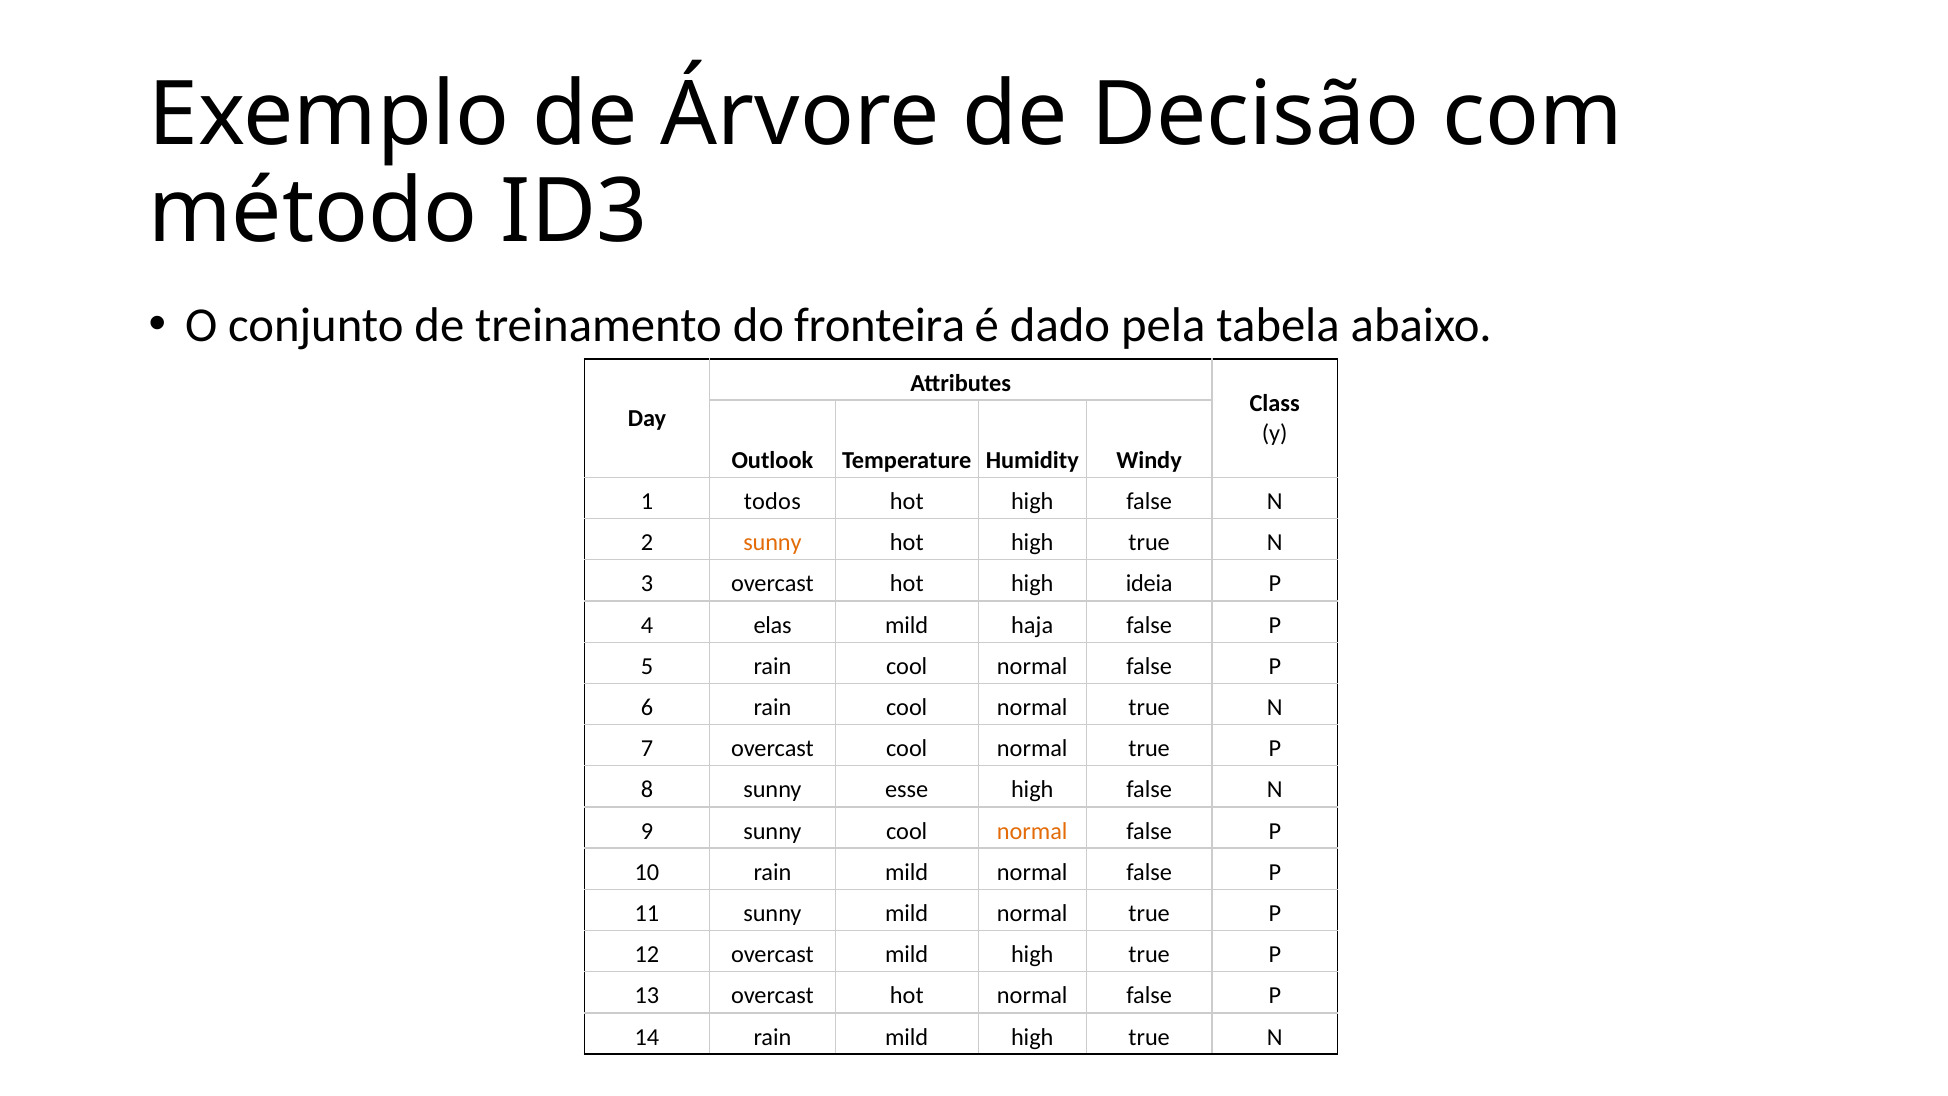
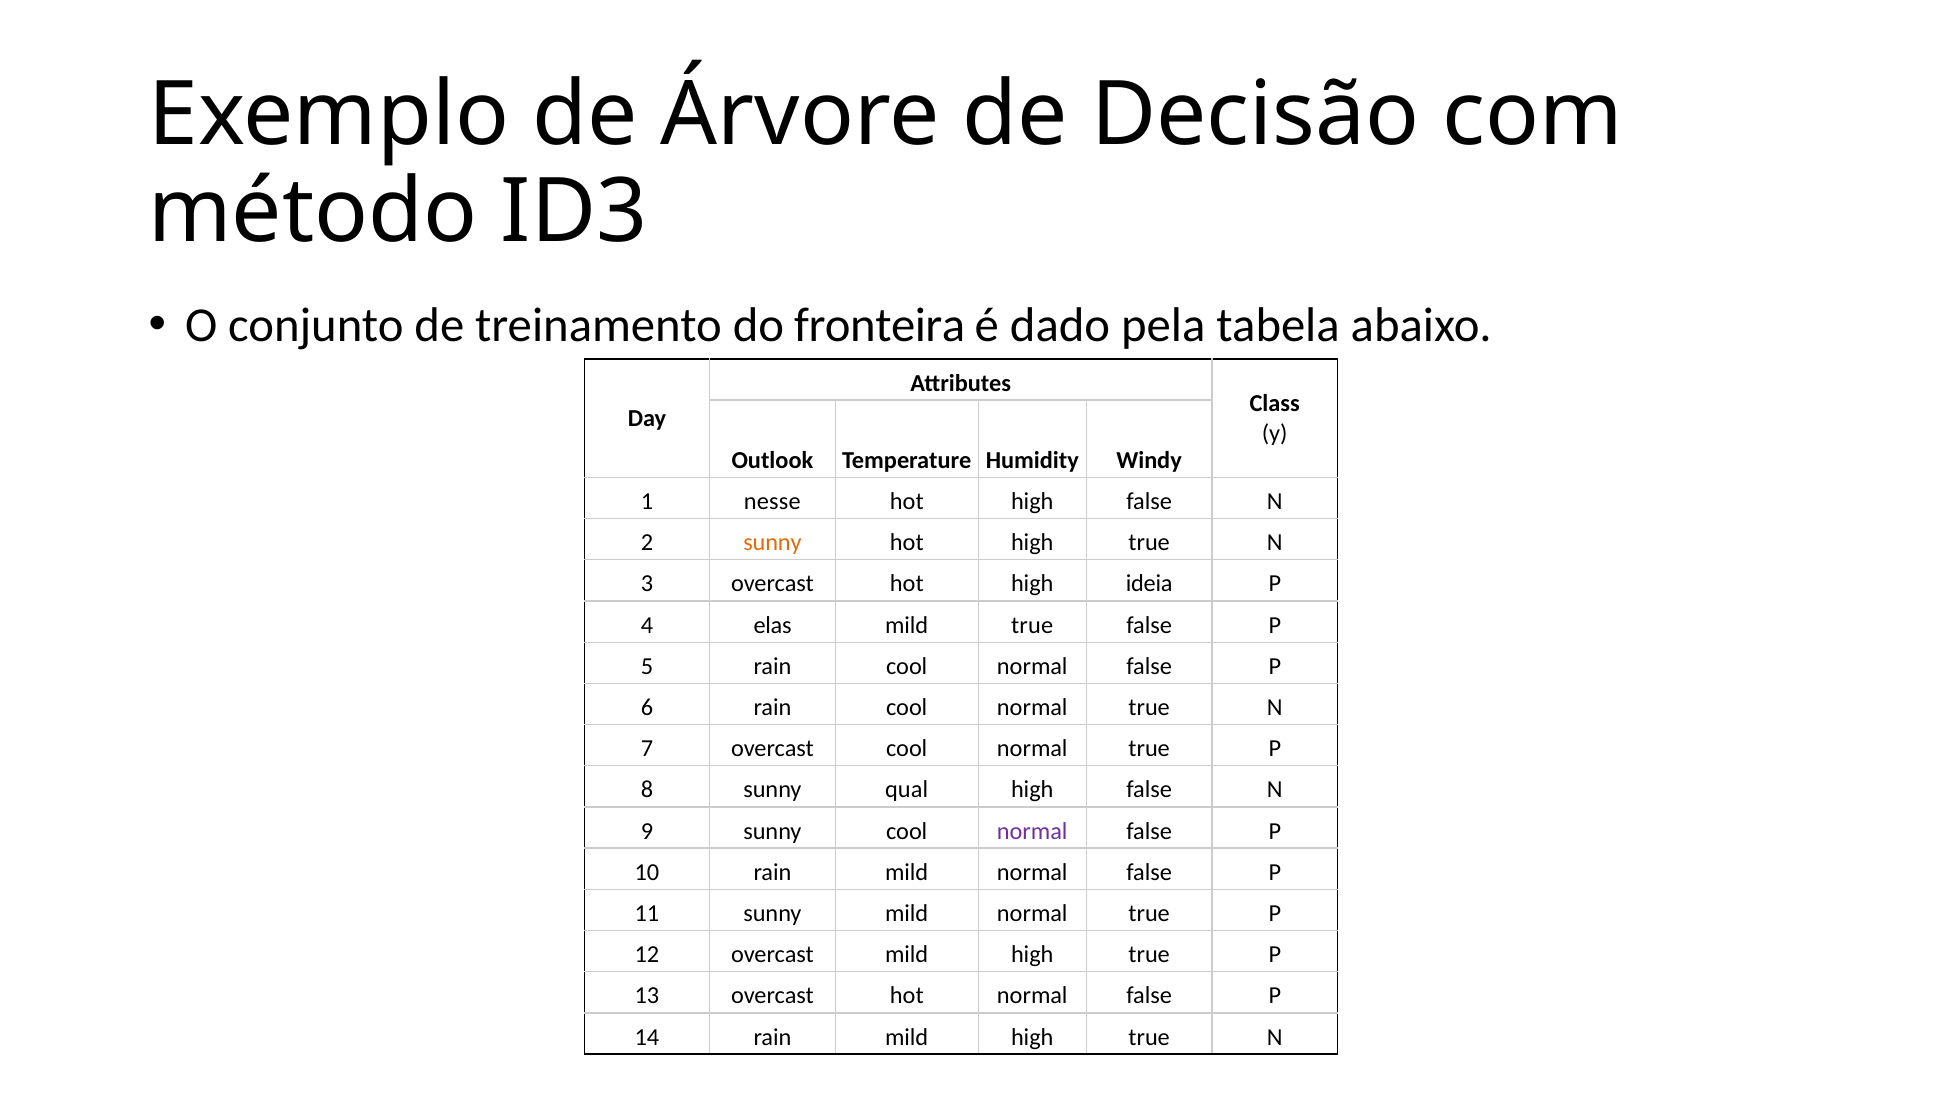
todos: todos -> nesse (772, 501)
mild haja: haja -> true (1032, 625)
esse: esse -> qual (907, 790)
normal colour: orange -> purple (1032, 831)
